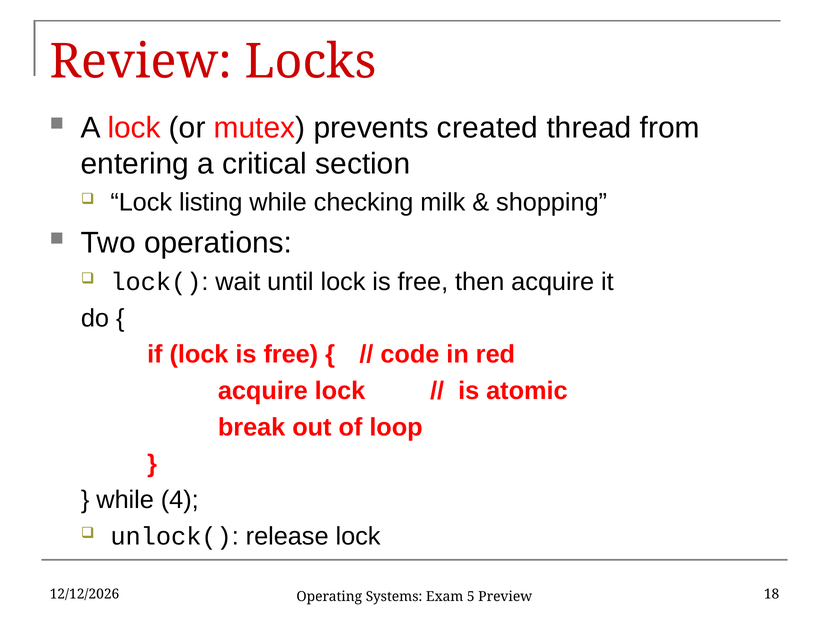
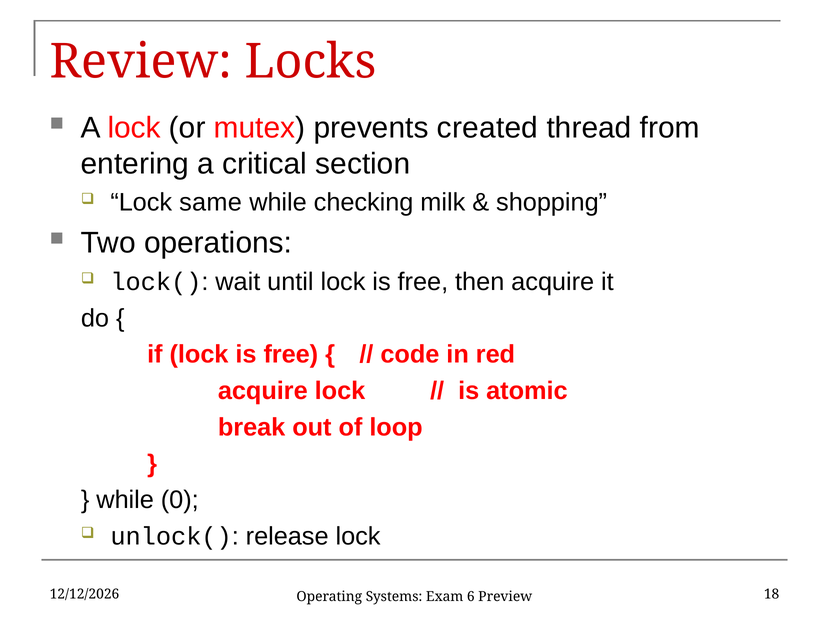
listing: listing -> same (211, 203)
4: 4 -> 0 (180, 500)
5: 5 -> 6 (471, 596)
